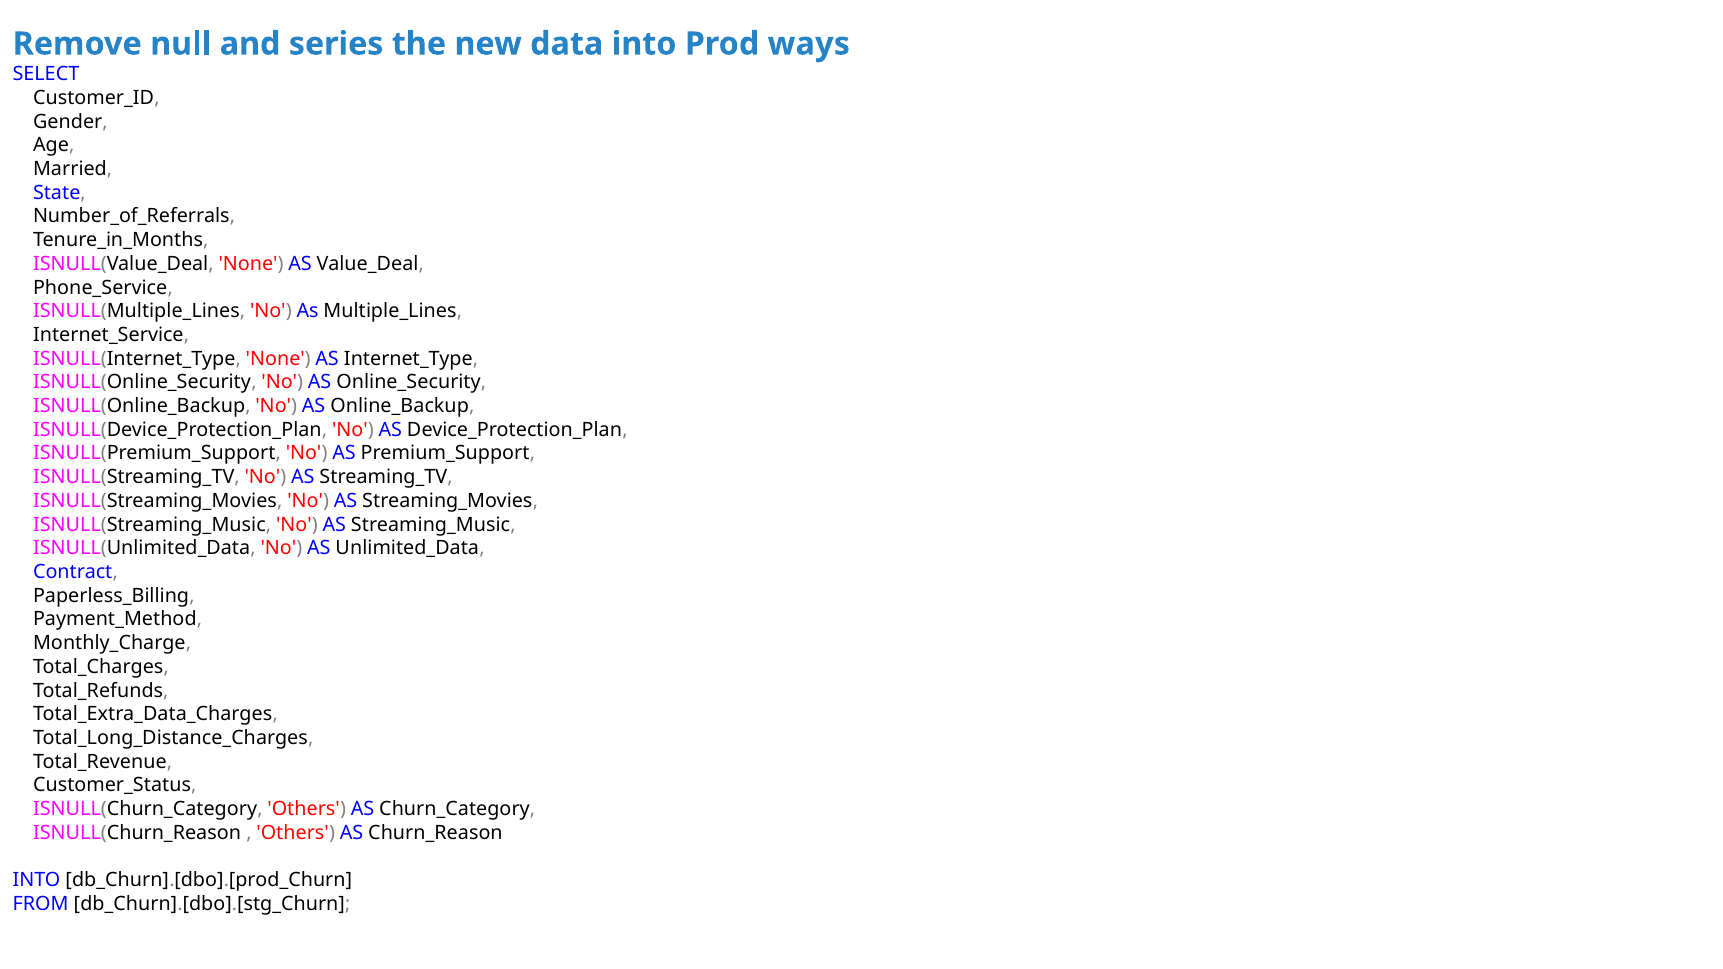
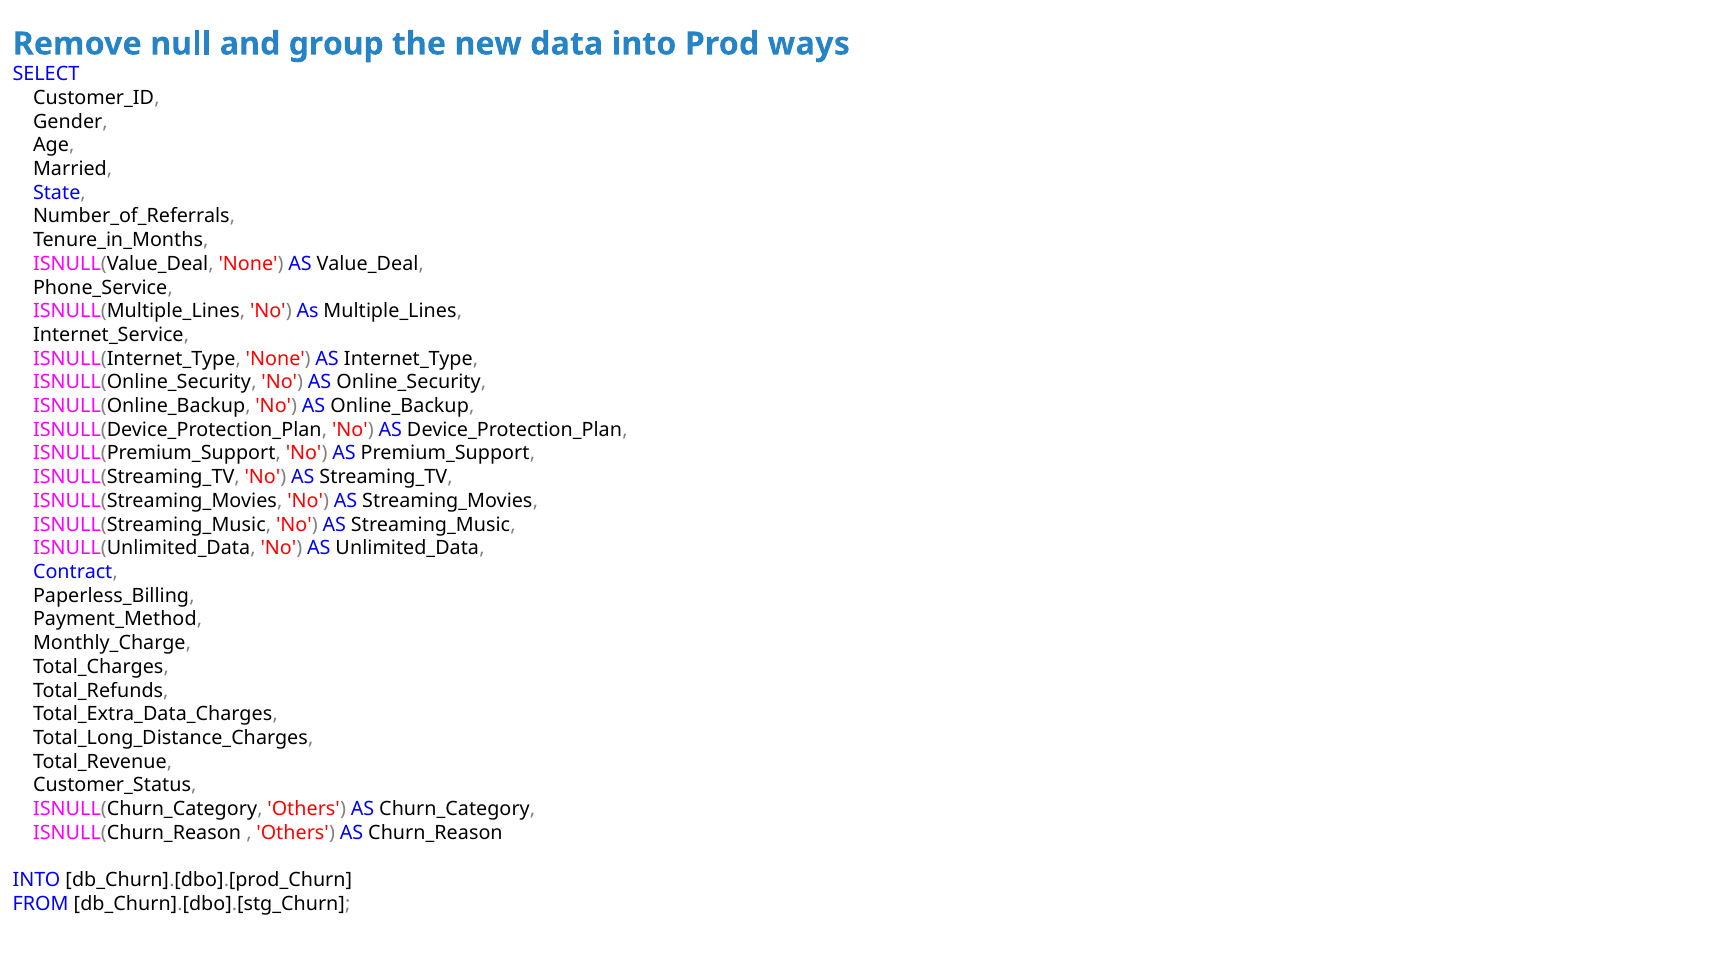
series: series -> group (336, 44)
